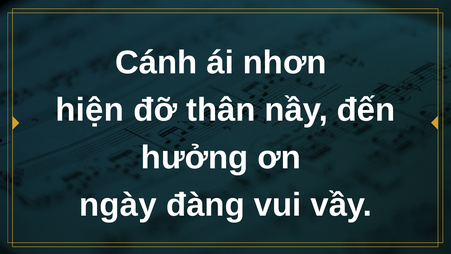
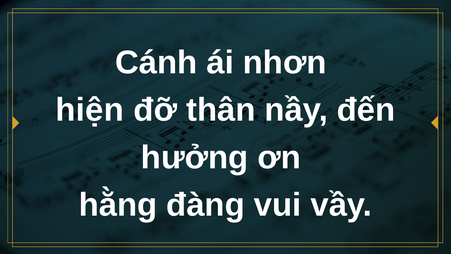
ngày: ngày -> hằng (118, 205)
